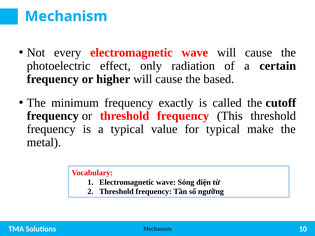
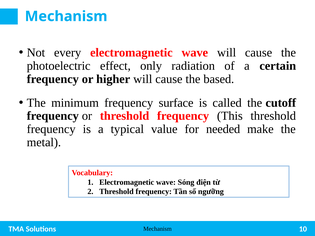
exactly: exactly -> surface (176, 103)
for typical: typical -> needed (223, 129)
